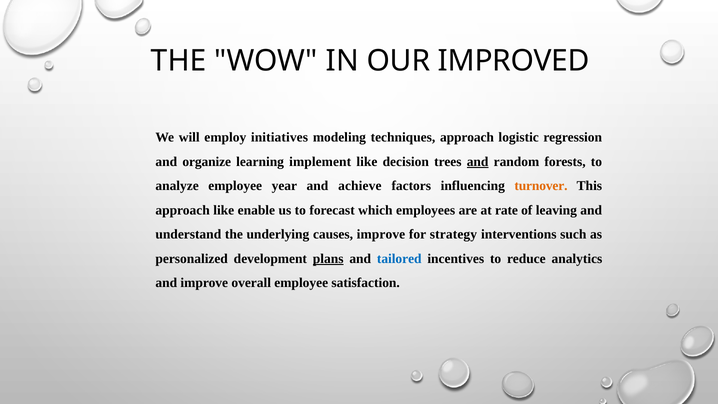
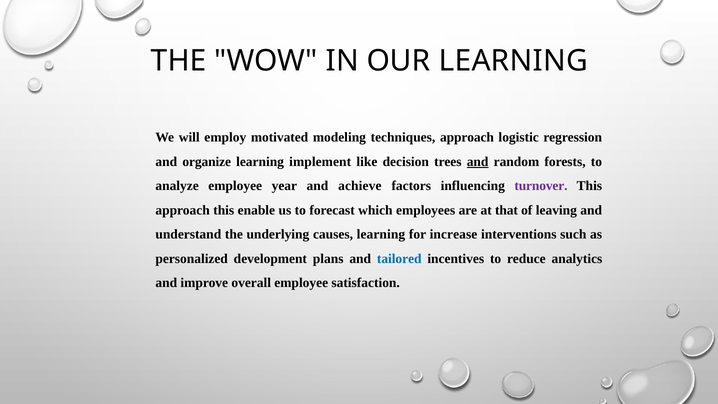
OUR IMPROVED: IMPROVED -> LEARNING (513, 61)
initiatives: initiatives -> motivated (280, 137)
turnover colour: orange -> purple (541, 186)
approach like: like -> this (224, 210)
rate: rate -> that (506, 210)
causes improve: improve -> learning (381, 234)
strategy: strategy -> increase (453, 234)
plans underline: present -> none (328, 259)
